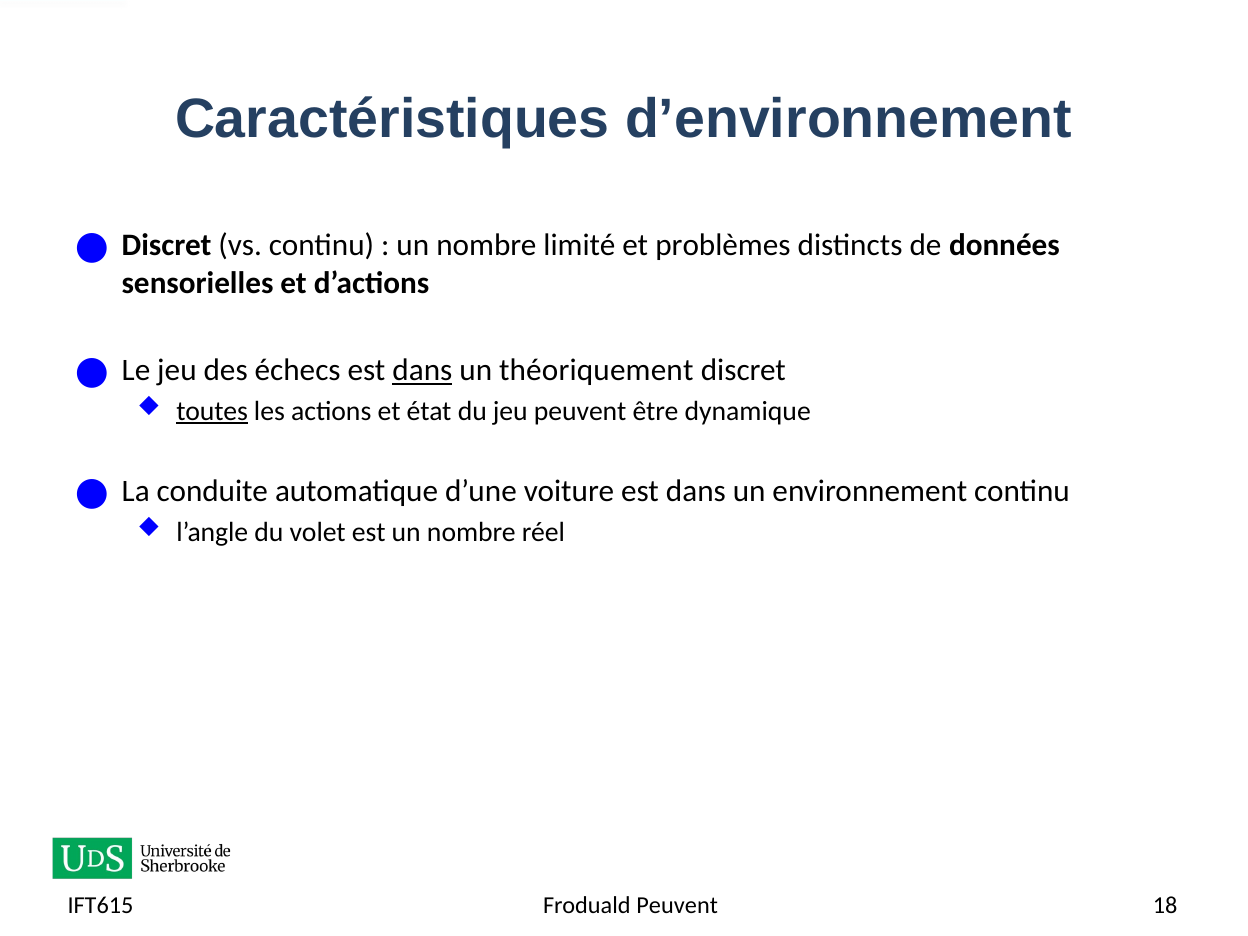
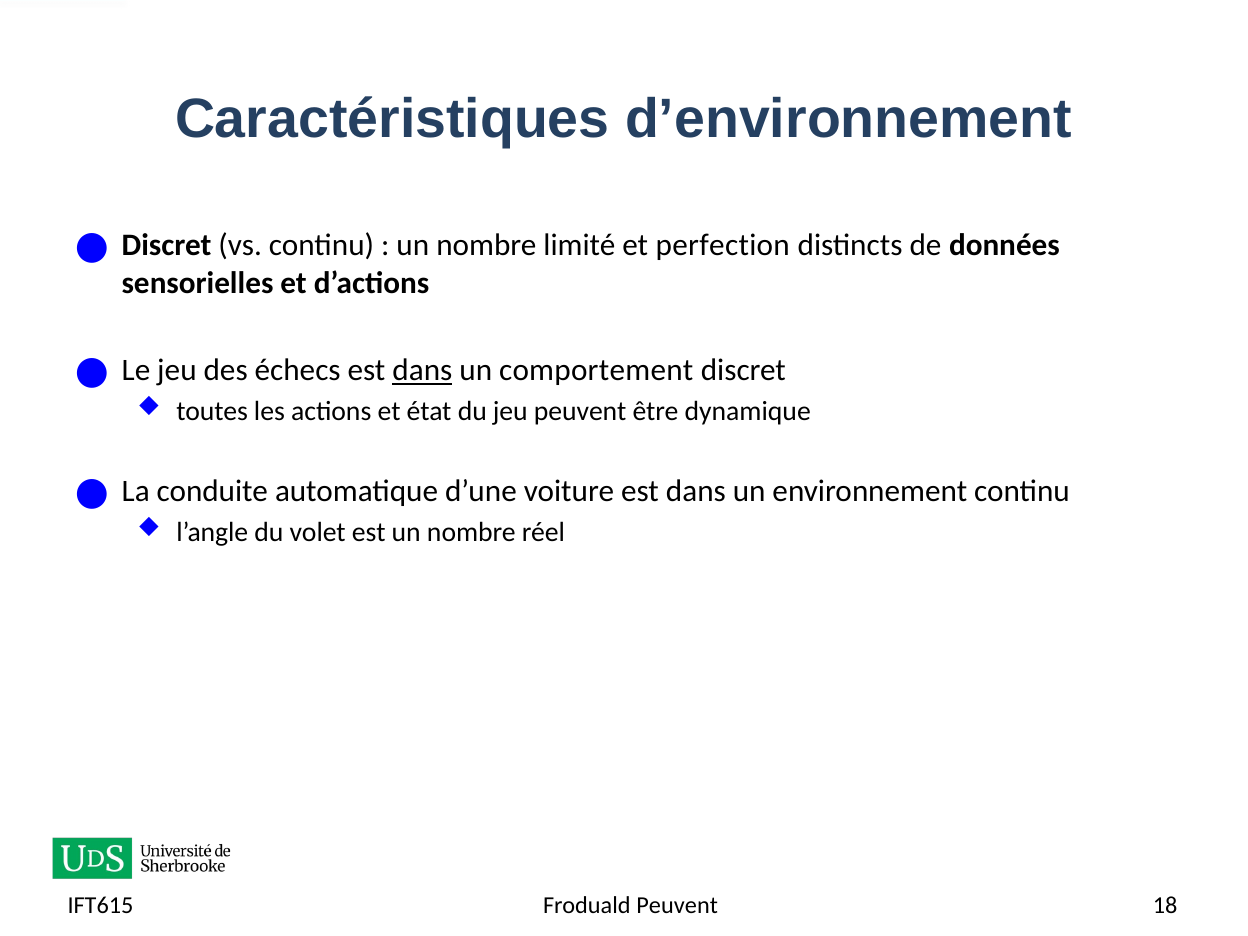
problèmes: problèmes -> perfection (723, 246)
théoriquement: théoriquement -> comportement (596, 370)
toutes underline: present -> none (212, 411)
